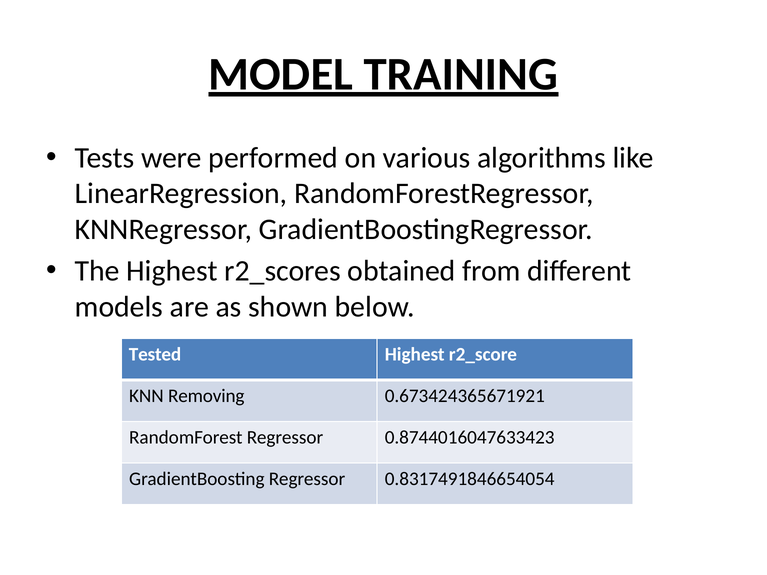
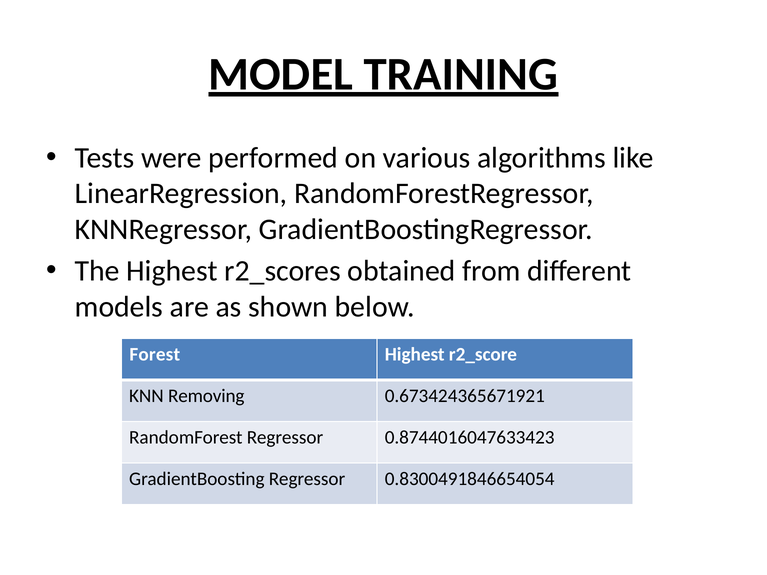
Tested: Tested -> Forest (155, 355)
0.8317491846654054: 0.8317491846654054 -> 0.8300491846654054 (470, 479)
